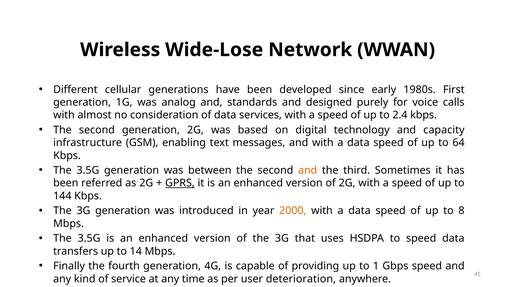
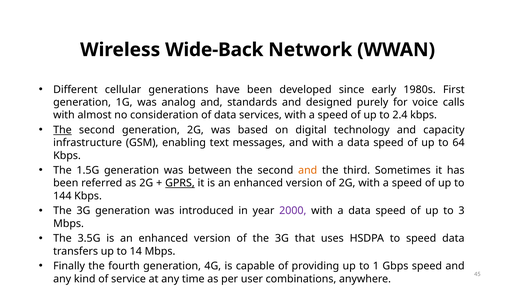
Wide-Lose: Wide-Lose -> Wide-Back (214, 50)
The underline: none -> present (62, 130)
3.5G: 3.5G -> 1.5G (88, 170)
2000 colour: orange -> purple (293, 211)
8: 8 -> 3 (461, 211)
deterioration: deterioration -> combinations (301, 279)
